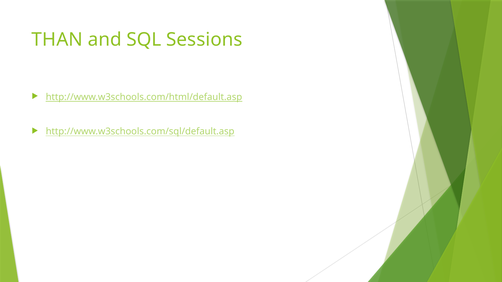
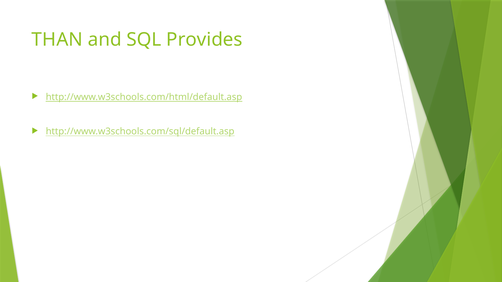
Sessions: Sessions -> Provides (204, 40)
